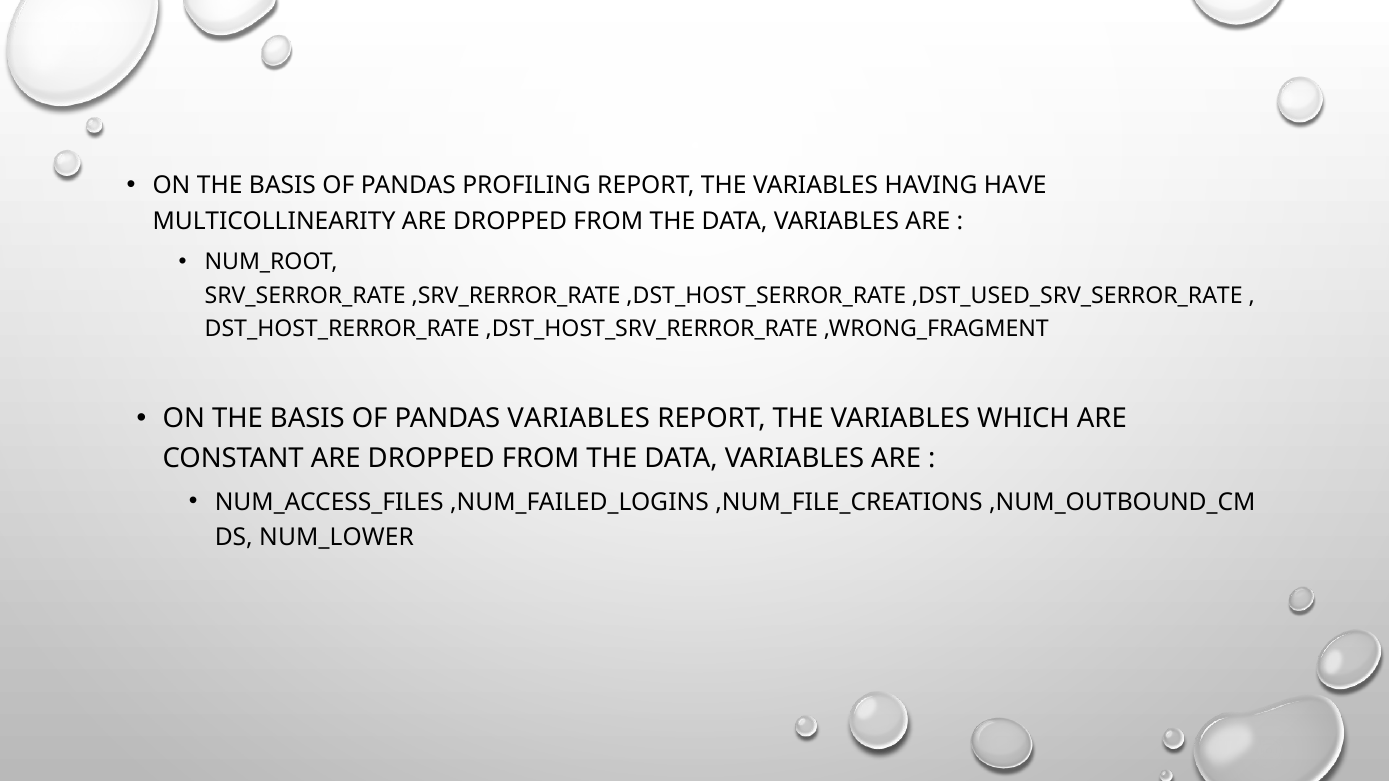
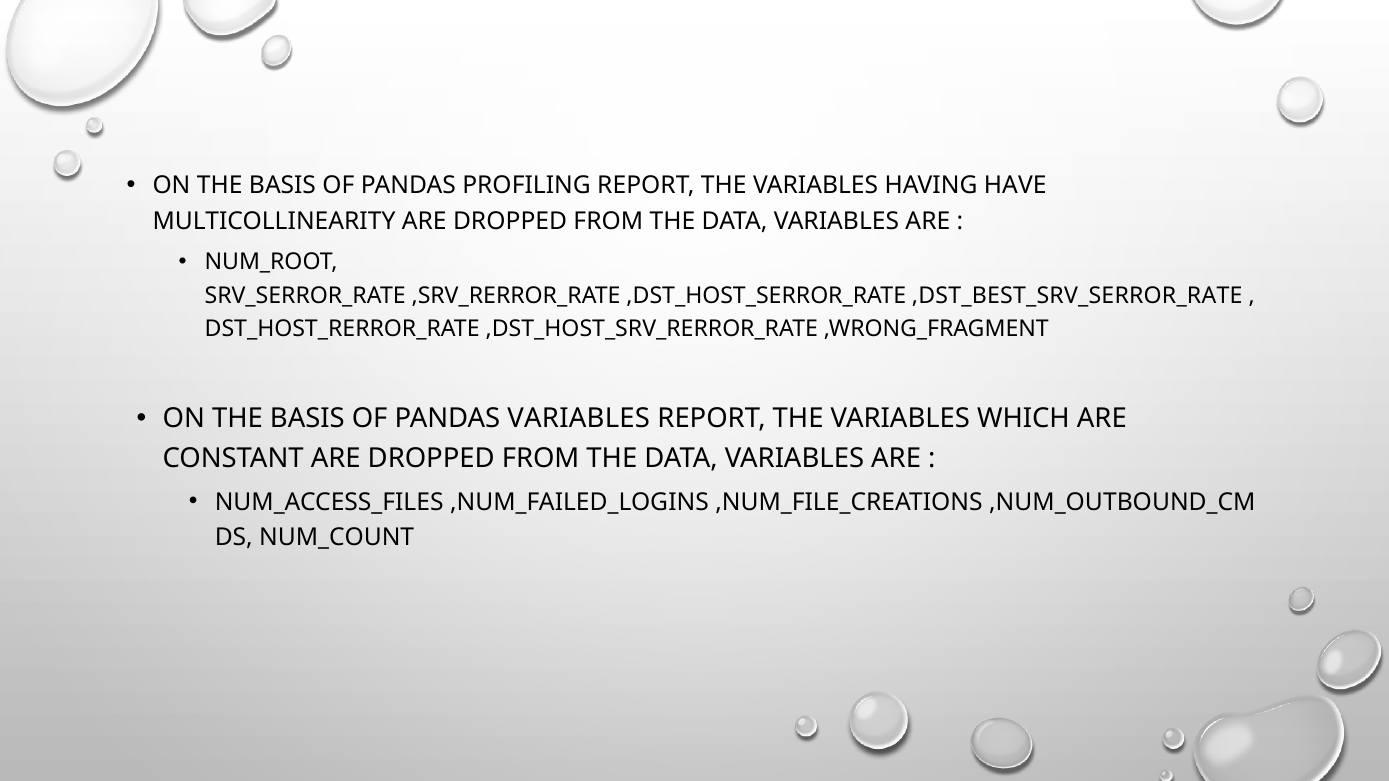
,DST_USED_SRV_SERROR_RATE: ,DST_USED_SRV_SERROR_RATE -> ,DST_BEST_SRV_SERROR_RATE (1077, 296)
NUM_LOWER: NUM_LOWER -> NUM_COUNT (337, 538)
